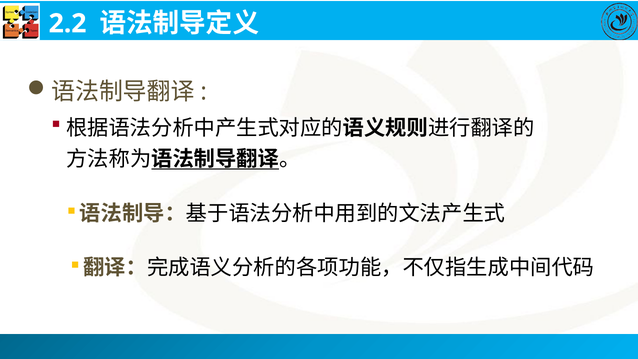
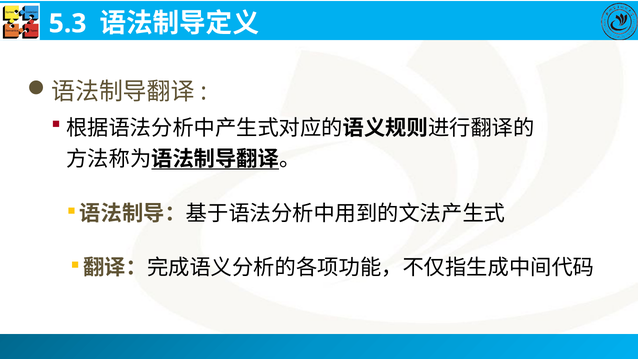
2.2: 2.2 -> 5.3 (68, 24)
